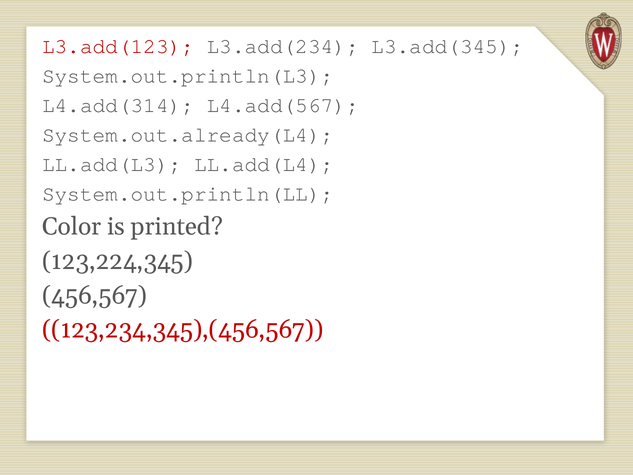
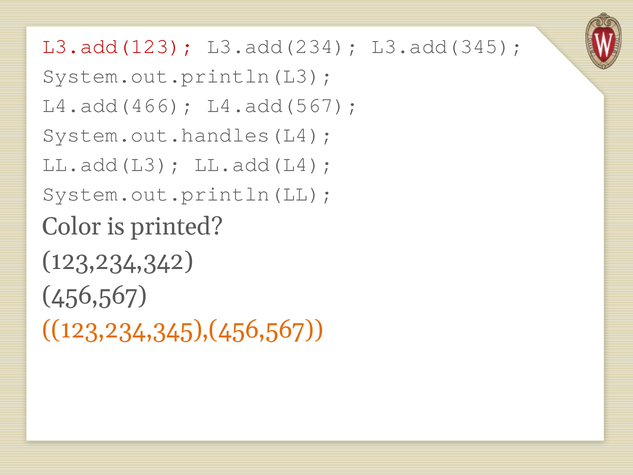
L4.add(314: L4.add(314 -> L4.add(466 (118, 105)
System.out.already(L4: System.out.already(L4 -> System.out.handles(L4 (188, 135)
123,224,345: 123,224,345 -> 123,234,342 (118, 261)
123,234,345),(456,567 colour: red -> orange (183, 330)
